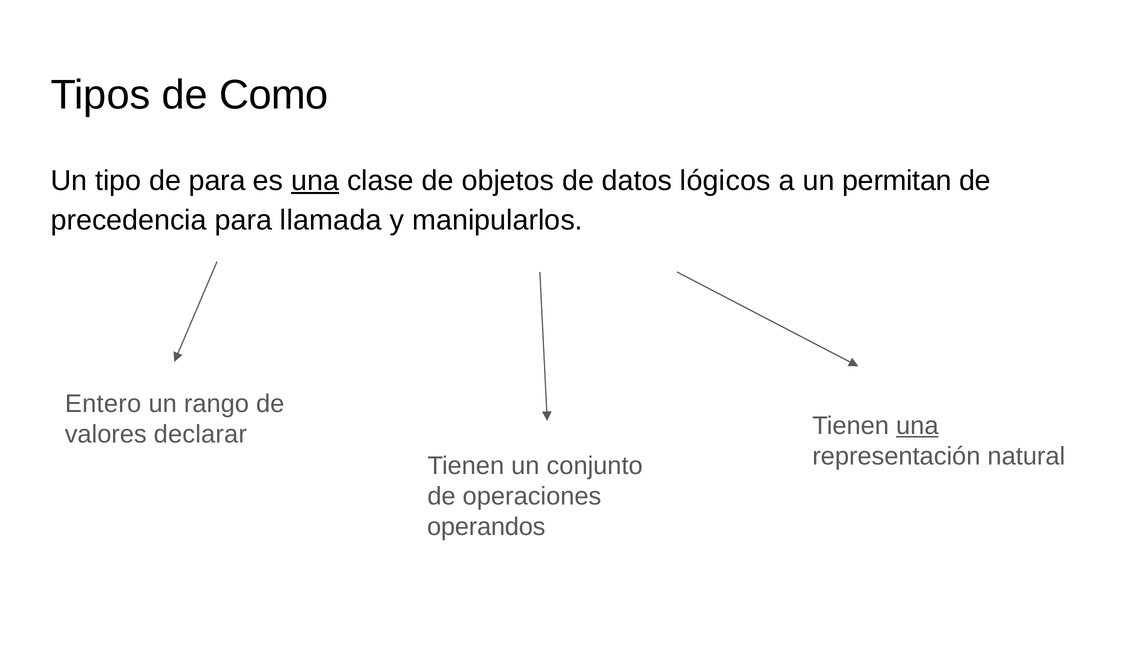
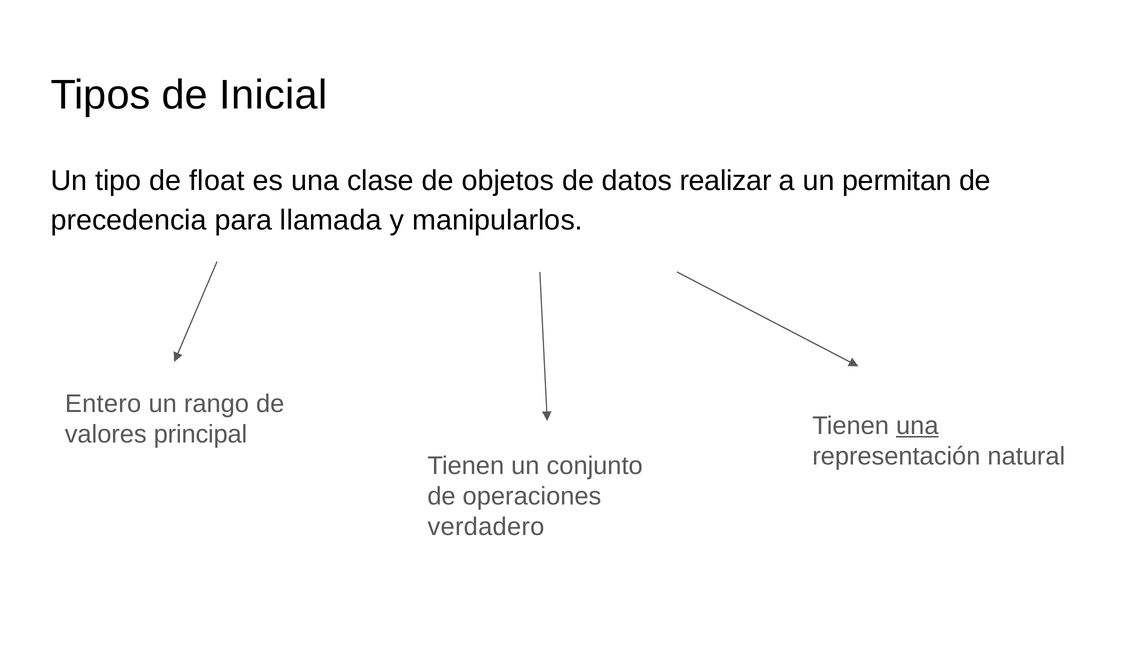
Como: Como -> Inicial (273, 95)
de para: para -> float (217, 181)
una underline: present -> none (315, 181)
lógicos: lógicos -> realizar (726, 181)
declarar: declarar -> principal (200, 434)
operandos: operandos -> verdadero (486, 527)
